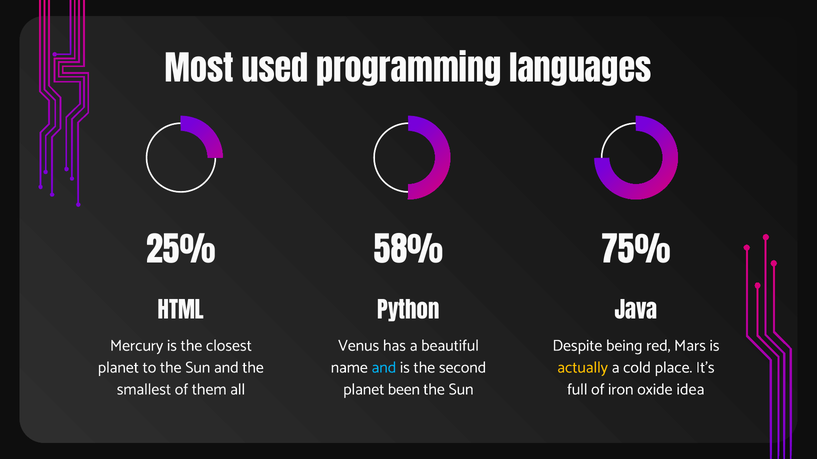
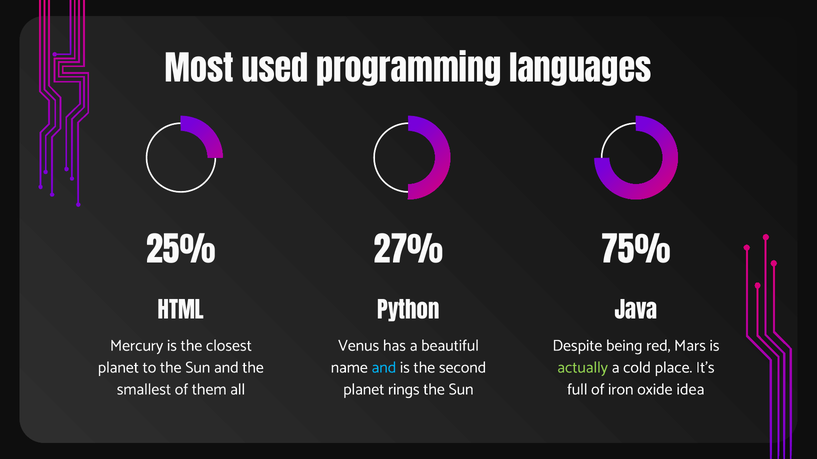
58%: 58% -> 27% (408, 252)
actually colour: yellow -> light green (583, 368)
been: been -> rings (404, 390)
